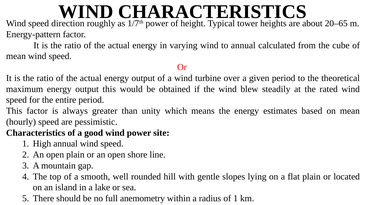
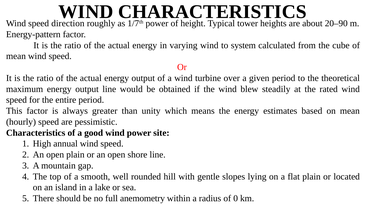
20–65: 20–65 -> 20–90 (336, 23)
to annual: annual -> system (243, 45)
output this: this -> line (109, 89)
of 1: 1 -> 0 (236, 199)
